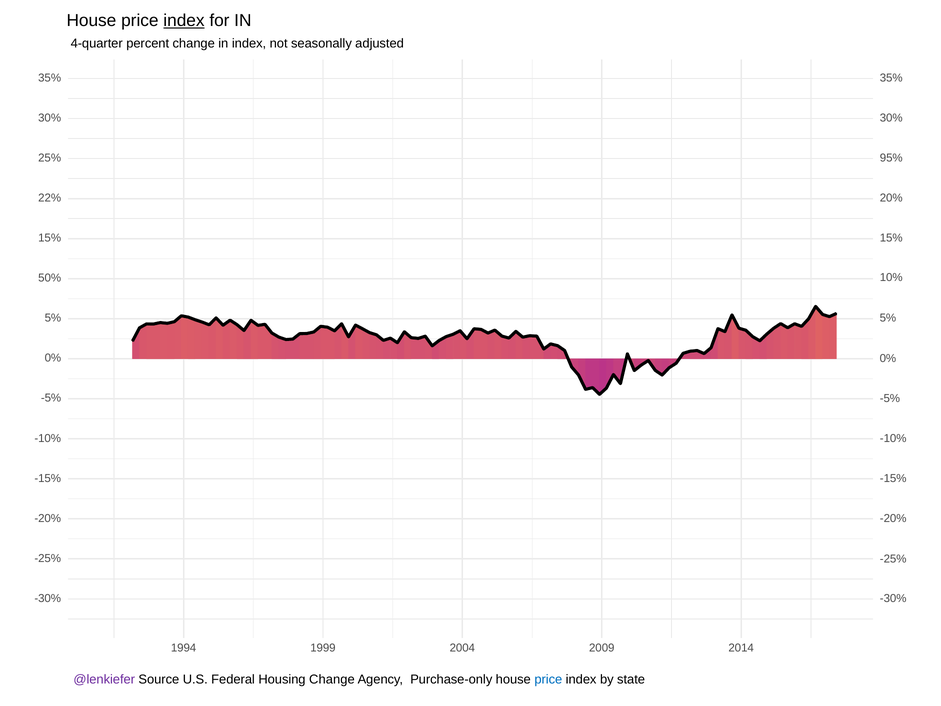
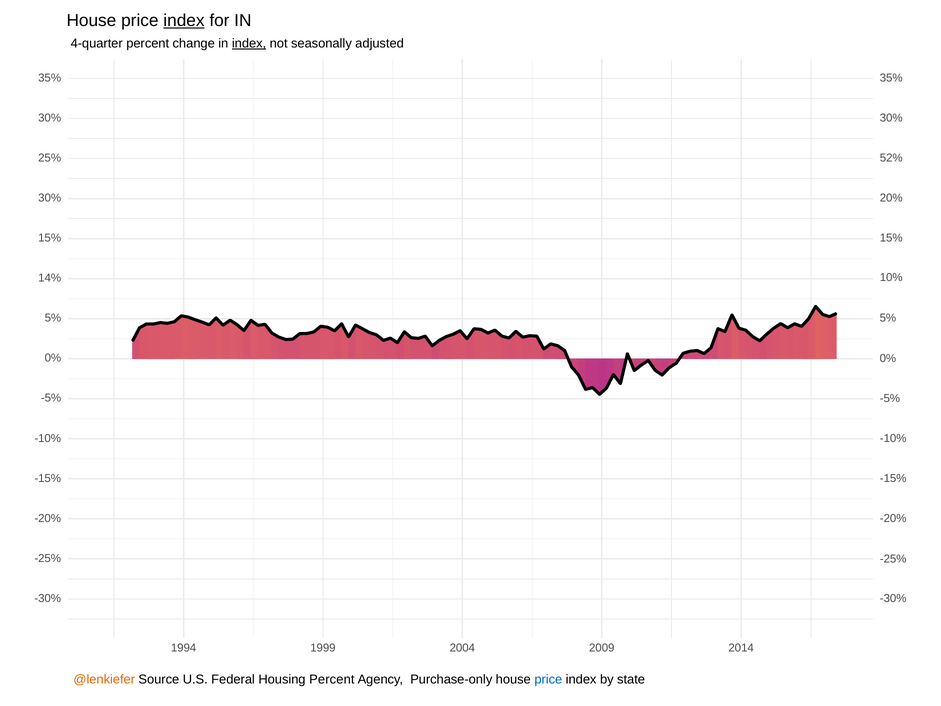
index underline: none -> present (249, 43)
95%: 95% -> 52% (891, 158)
22%: 22% -> 30% (50, 198)
50%: 50% -> 14% (50, 278)
@lenkiefer colour: purple -> orange (104, 679)
Housing Change: Change -> Percent (332, 679)
